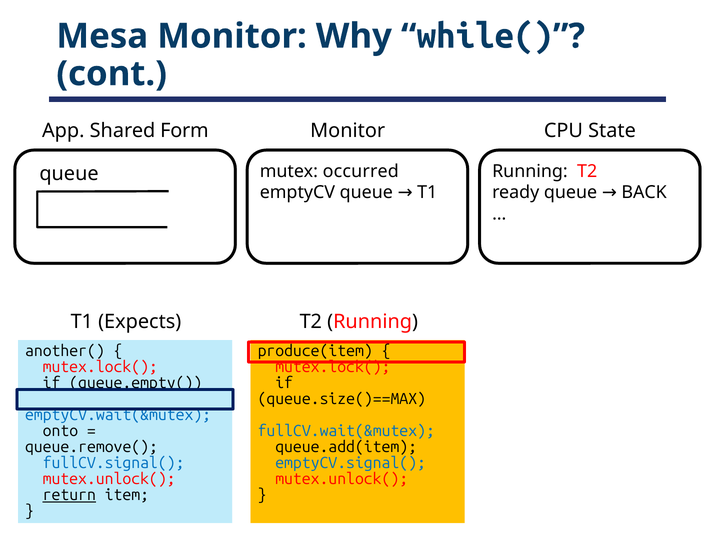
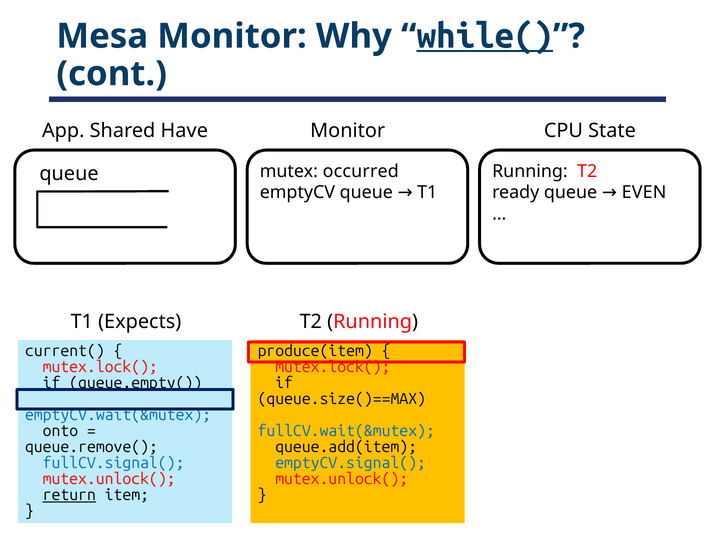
while( underline: none -> present (485, 36)
Form: Form -> Have (184, 131)
BACK: BACK -> EVEN (644, 193)
another(: another( -> current( (65, 351)
